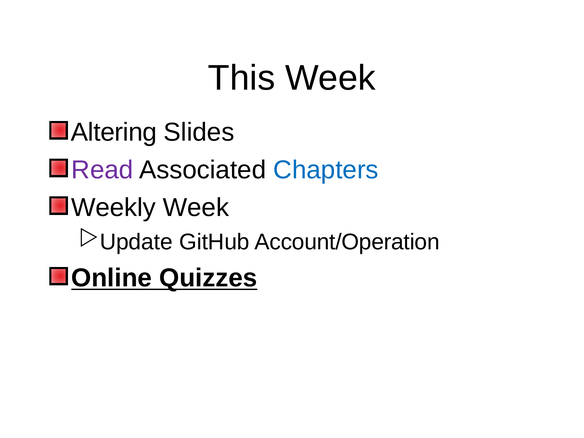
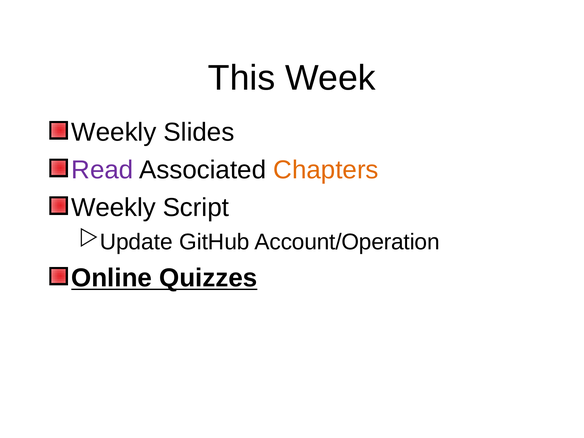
Altering: Altering -> Weekly (114, 132)
Chapters colour: blue -> orange (326, 170)
Weekly Week: Week -> Script (196, 207)
